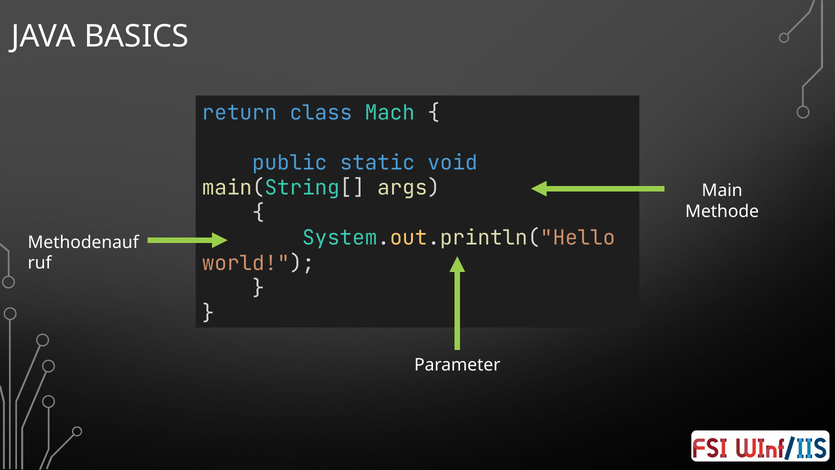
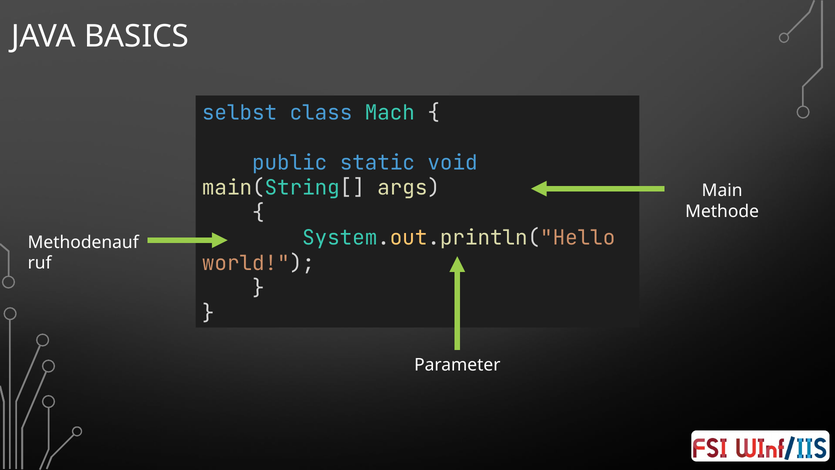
return: return -> selbst (240, 113)
